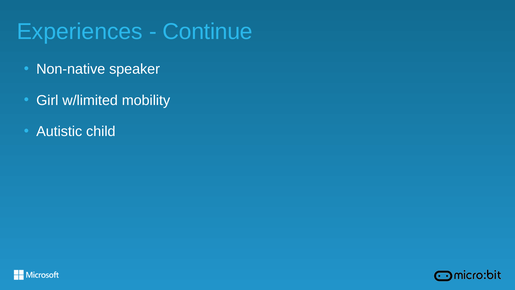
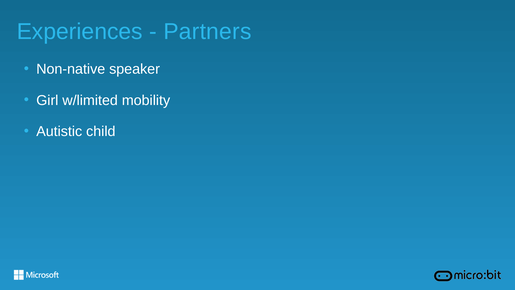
Continue: Continue -> Partners (207, 31)
